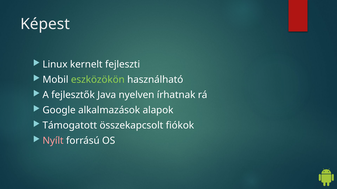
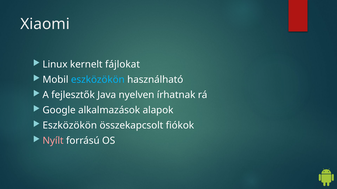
Képest: Képest -> Xiaomi (45, 24)
fejleszti: fejleszti -> fájlokat (123, 65)
eszközökön colour: light green -> light blue (98, 80)
Támogatott: Támogatott -> Eszközökön (70, 126)
